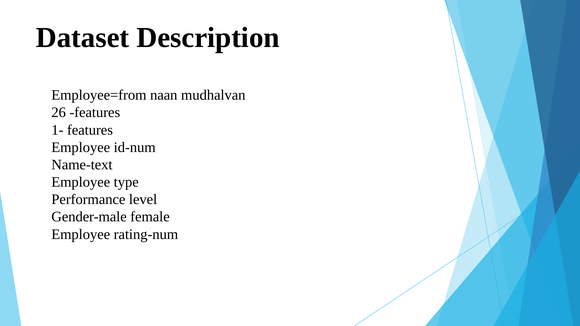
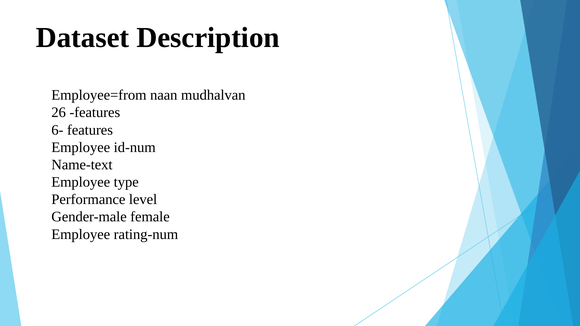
1-: 1- -> 6- (57, 130)
